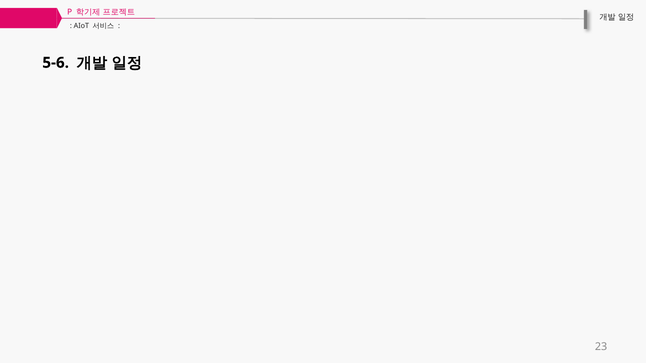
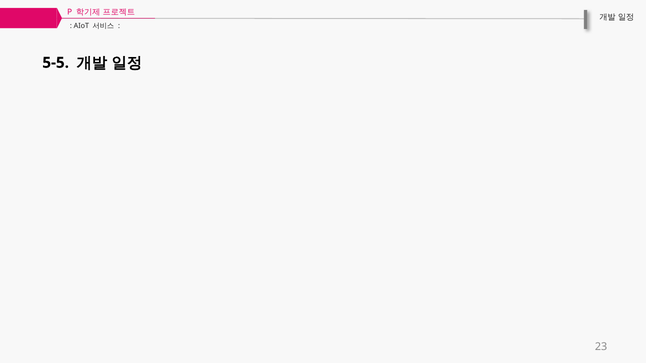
5-6: 5-6 -> 5-5 (56, 63)
